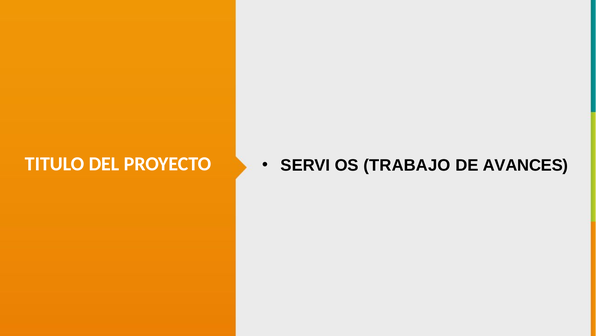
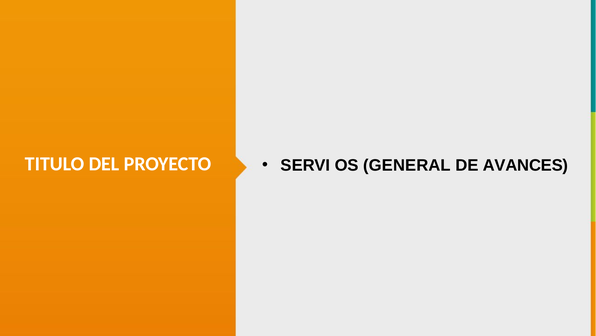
TRABAJO: TRABAJO -> GENERAL (407, 165)
